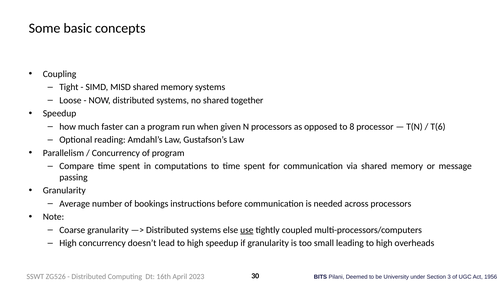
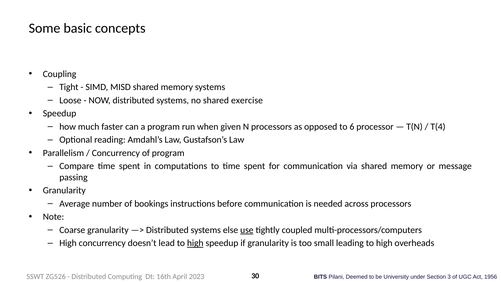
together: together -> exercise (247, 100)
8: 8 -> 6 (352, 127)
T(6: T(6 -> T(4 (438, 127)
high underline: none -> present (195, 243)
